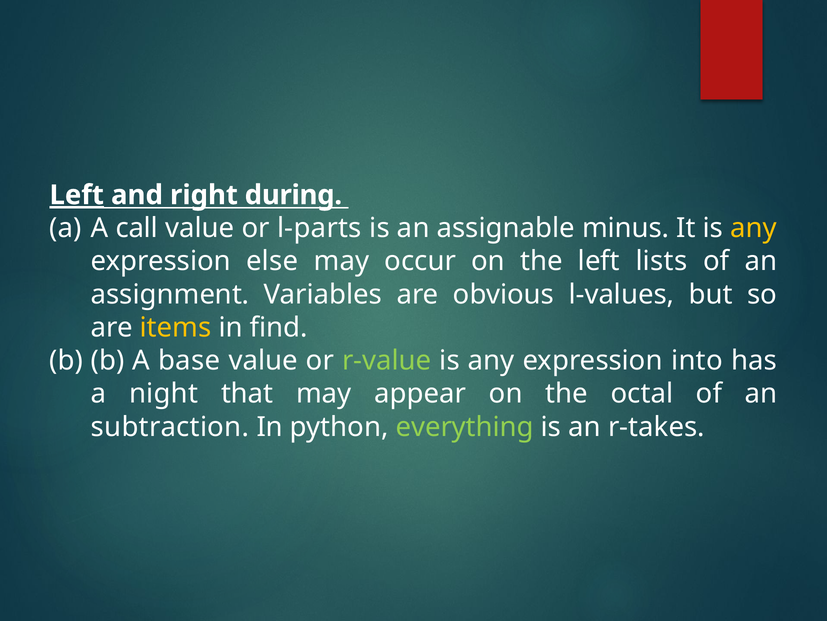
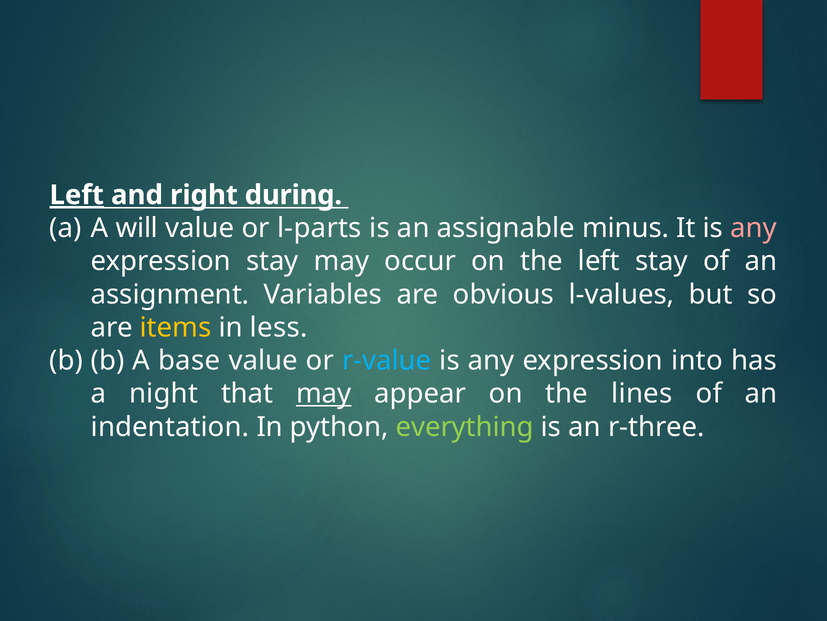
call: call -> will (137, 228)
any colour: yellow -> pink (754, 228)
expression else: else -> stay (272, 261)
left lists: lists -> stay (662, 261)
find: find -> less (279, 327)
r-value colour: light green -> light blue (387, 360)
may underline: none -> present (324, 393)
octal: octal -> lines (642, 393)
subtraction: subtraction -> indentation (170, 426)
r-takes: r-takes -> r-three (656, 426)
